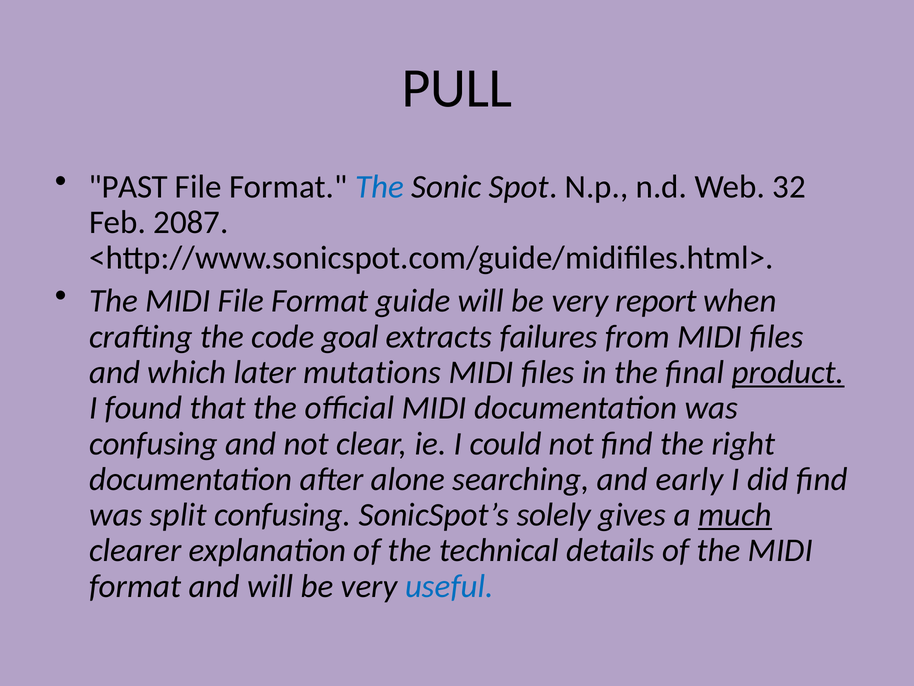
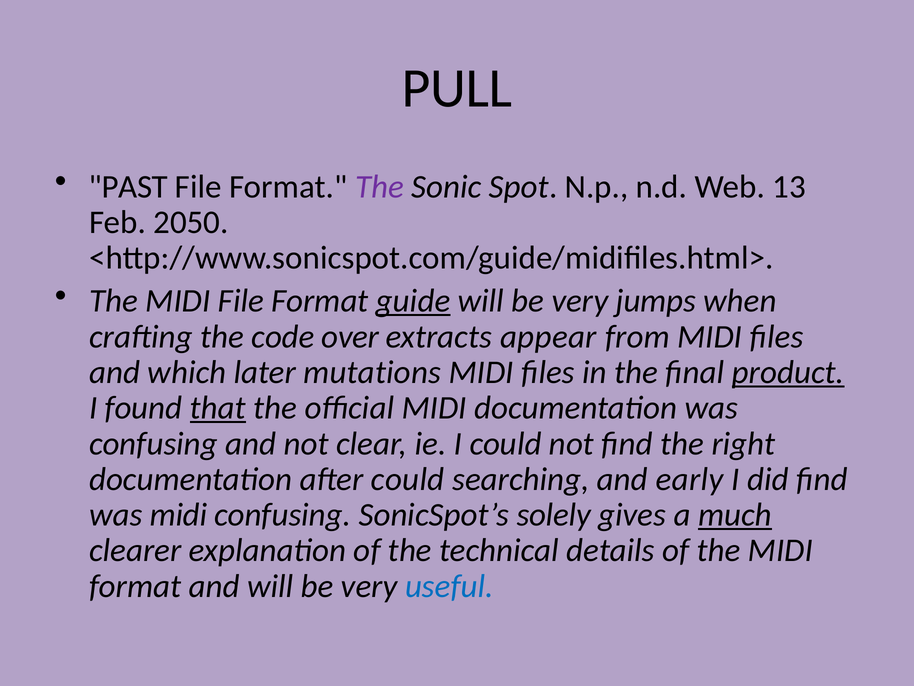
The colour: blue -> purple (379, 187)
32: 32 -> 13 (789, 187)
2087: 2087 -> 2050 (191, 222)
guide underline: none -> present (413, 301)
report: report -> jumps (656, 301)
goal: goal -> over (350, 336)
failures: failures -> appear (548, 336)
that underline: none -> present (218, 408)
after alone: alone -> could (408, 479)
was split: split -> midi (178, 515)
